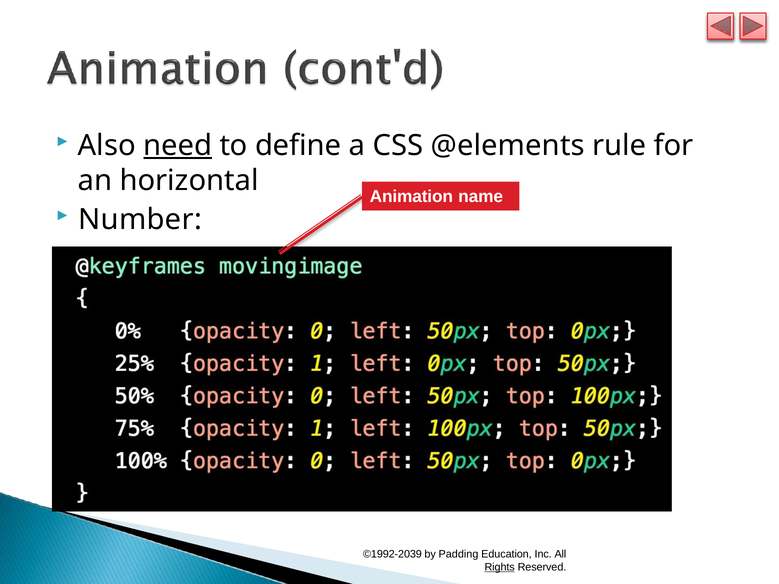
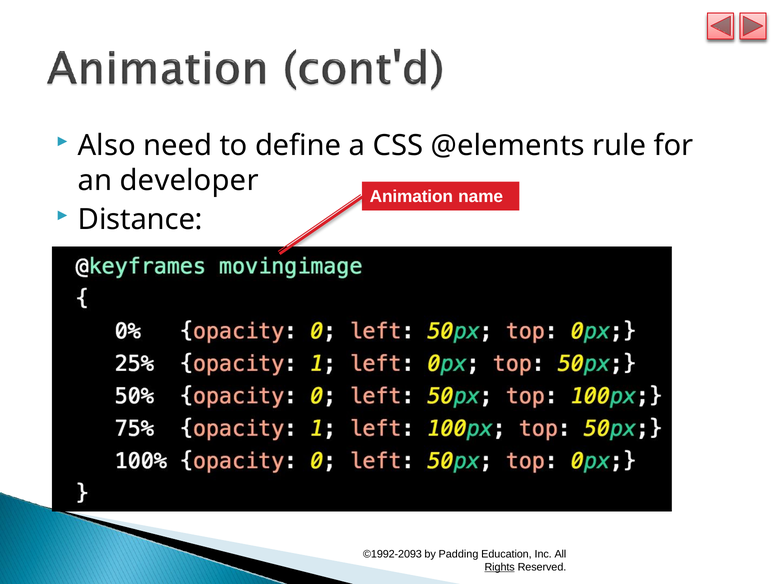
need underline: present -> none (178, 146)
horizontal: horizontal -> developer (189, 181)
Number: Number -> Distance (140, 220)
©1992-2039: ©1992-2039 -> ©1992-2093 (392, 554)
